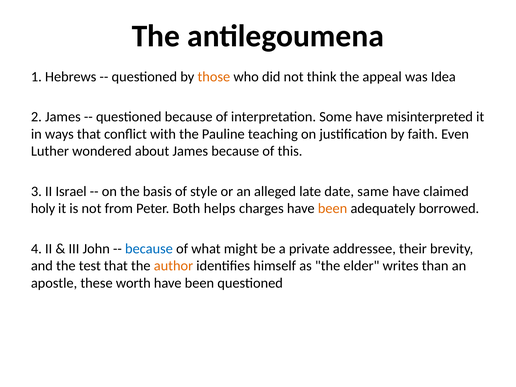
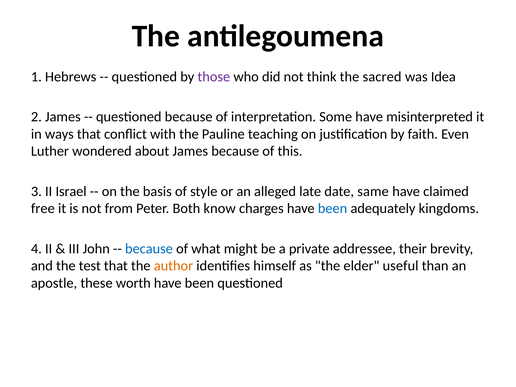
those colour: orange -> purple (214, 77)
appeal: appeal -> sacred (382, 77)
holy: holy -> free (43, 209)
helps: helps -> know (220, 209)
been colour: orange -> blue (333, 209)
borrowed: borrowed -> kingdoms (449, 209)
writes: writes -> useful (401, 266)
